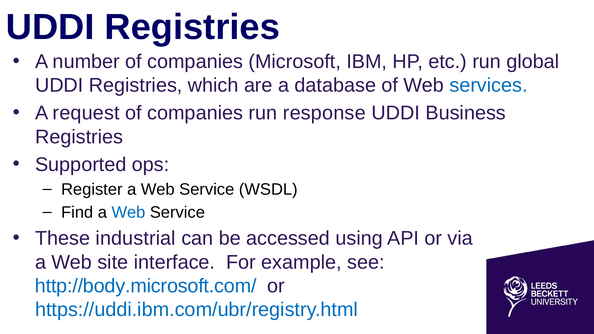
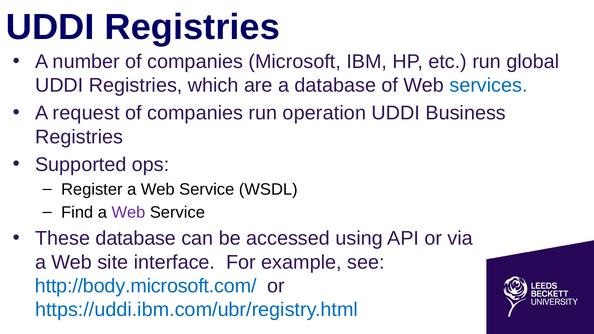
response: response -> operation (324, 113)
Web colour: blue -> purple (128, 213)
These industrial: industrial -> database (136, 239)
